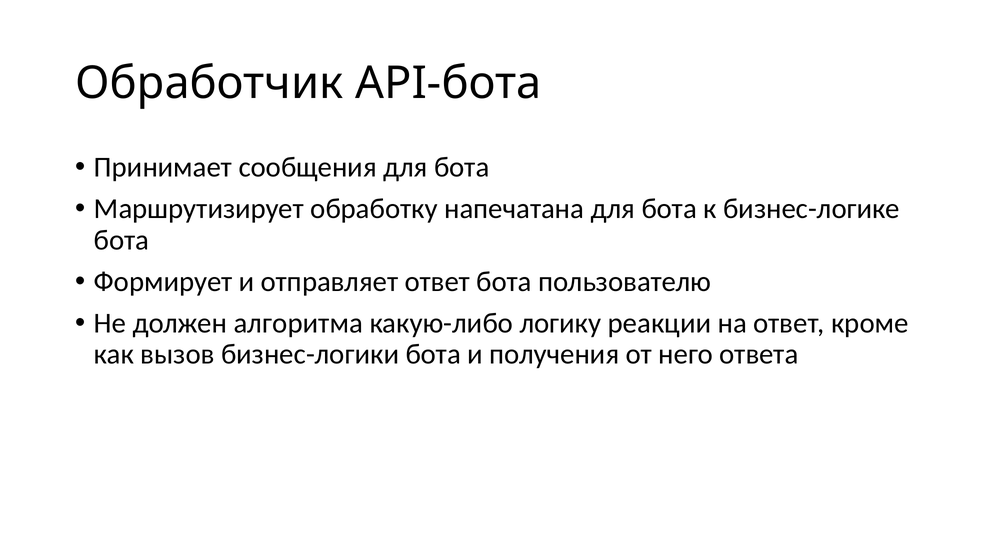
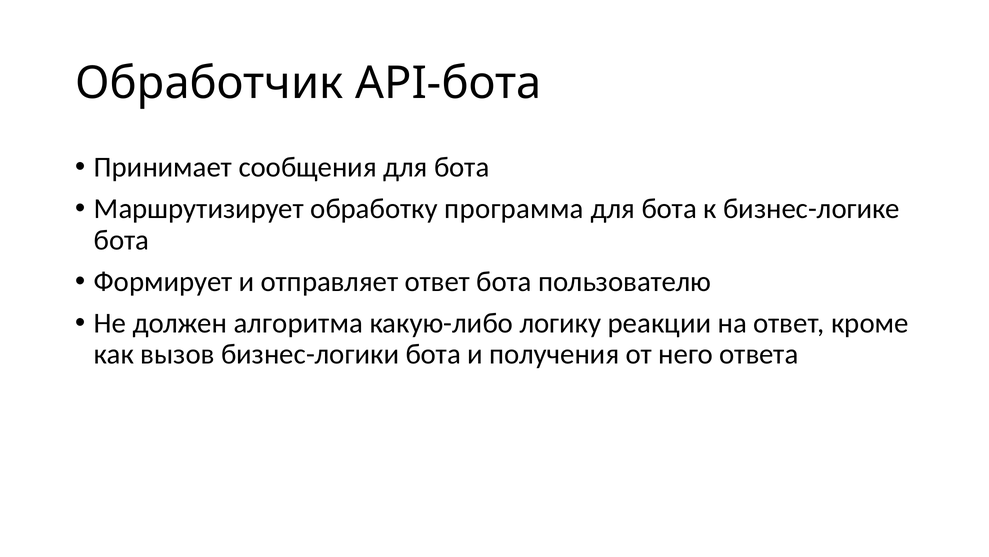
напечатана: напечатана -> программа (514, 209)
